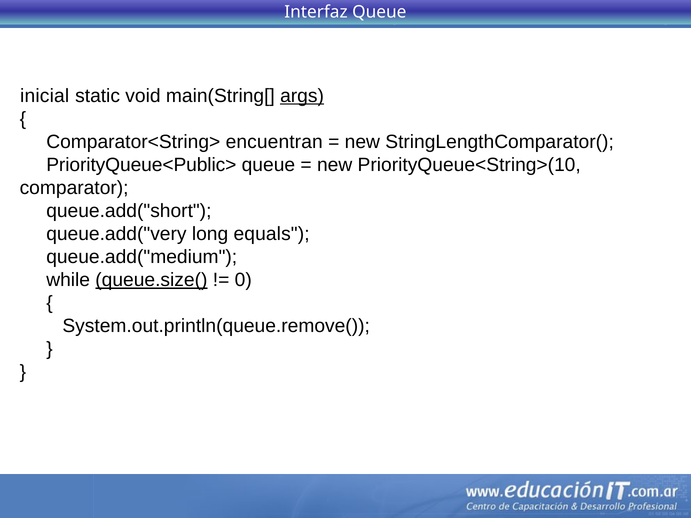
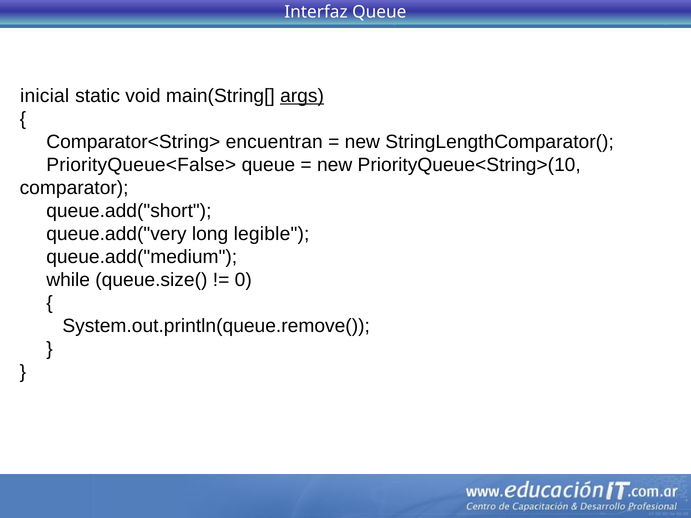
PriorityQueue<Public>: PriorityQueue<Public> -> PriorityQueue<False> (141, 165)
equals: equals -> legible (272, 234)
queue.size( underline: present -> none (151, 280)
